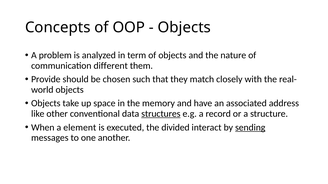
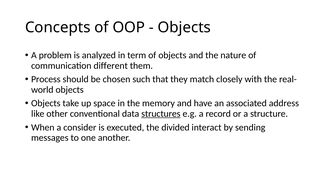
Provide: Provide -> Process (46, 80)
element: element -> consider (80, 128)
sending underline: present -> none (250, 128)
